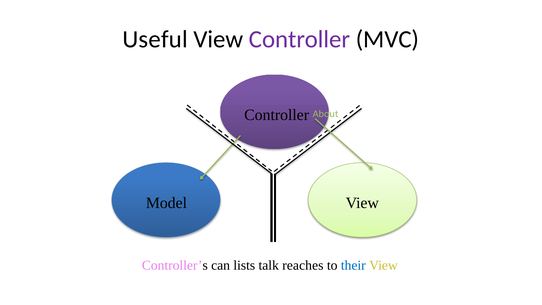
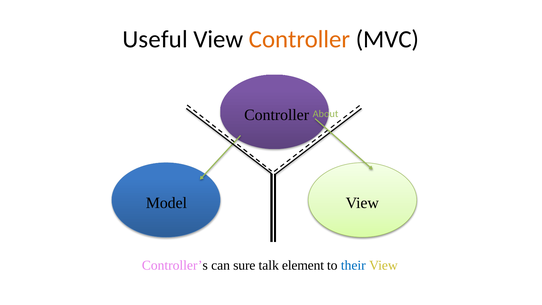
Controller colour: purple -> orange (300, 39)
lists: lists -> sure (244, 265)
reaches: reaches -> element (303, 265)
